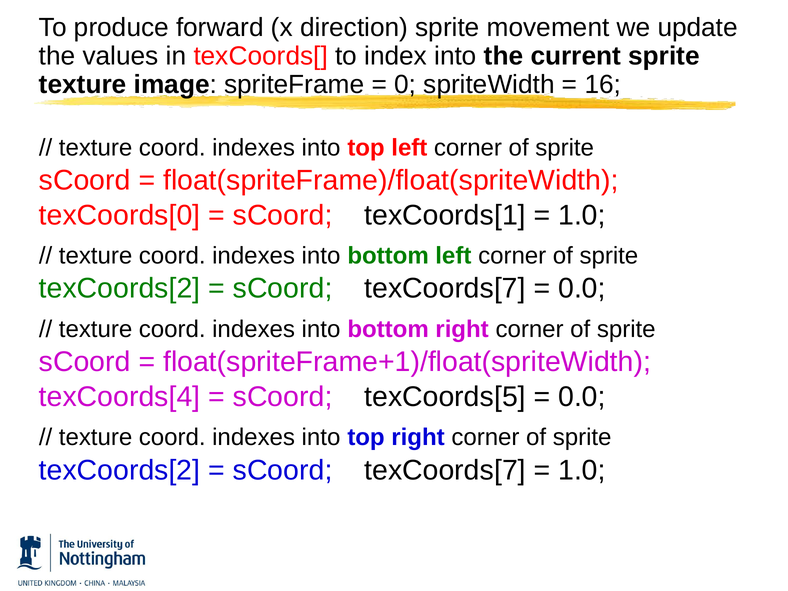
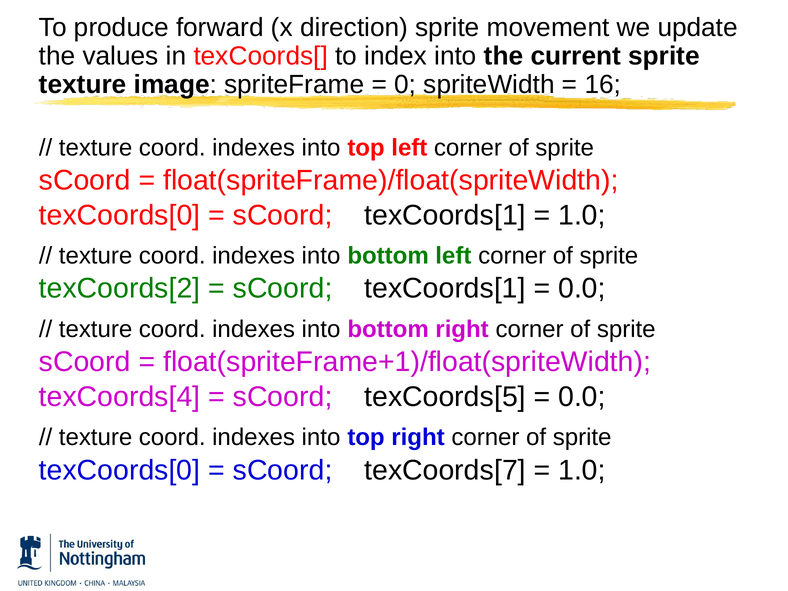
texCoords[7: texCoords[7 -> texCoords[1 (445, 289)
texCoords[2: texCoords[2 -> texCoords[0 (120, 470)
